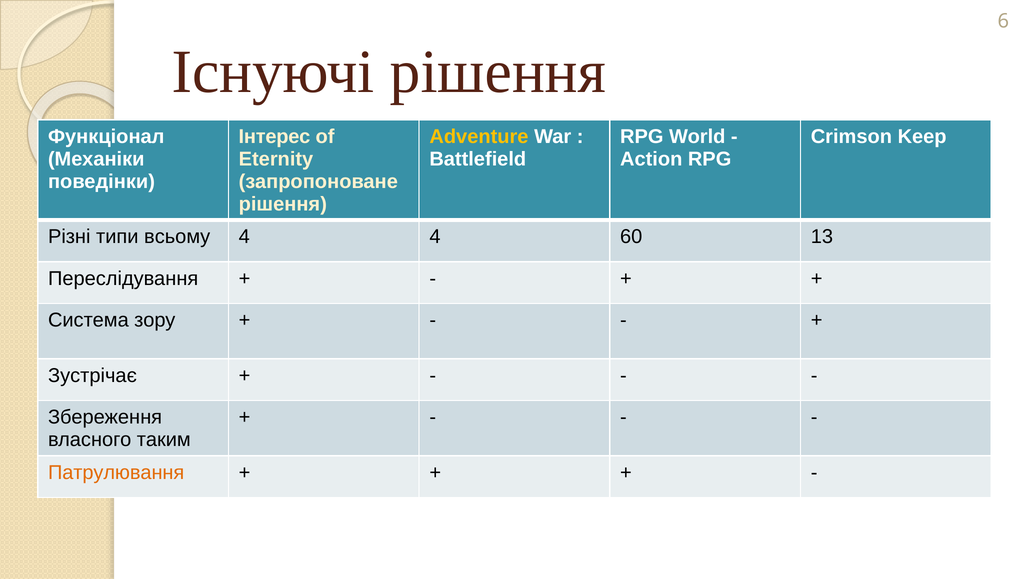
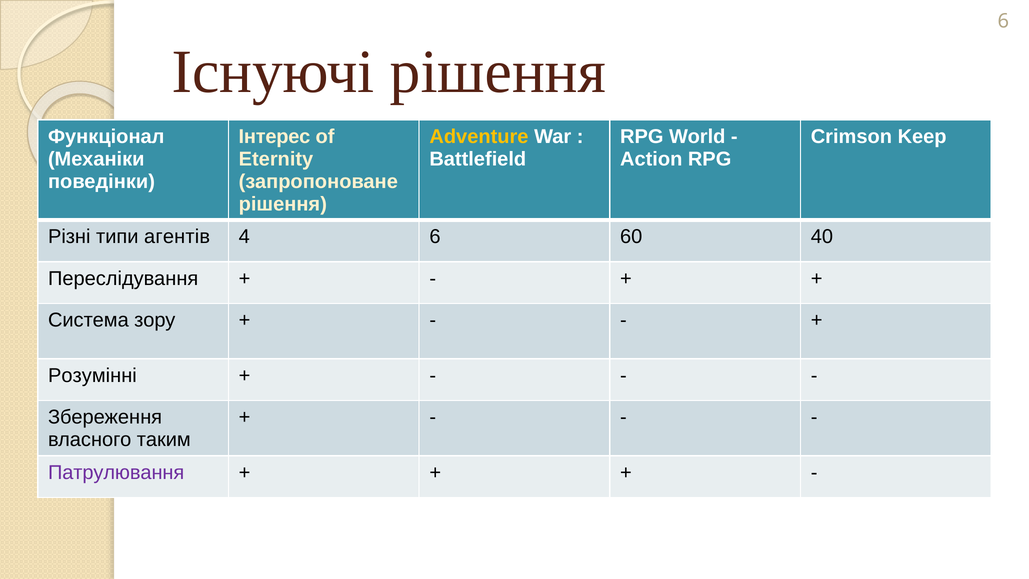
всьому: всьому -> агентів (177, 237)
4 4: 4 -> 6 (435, 237)
13: 13 -> 40 (822, 237)
Зустрічає: Зустрічає -> Розумінні (92, 375)
Патрулювання colour: orange -> purple (116, 472)
